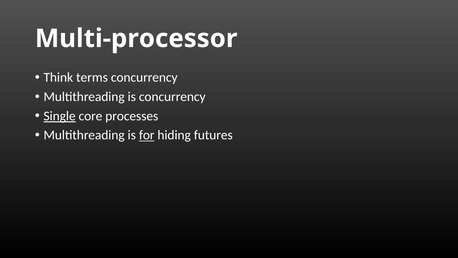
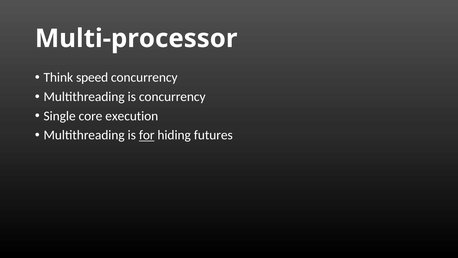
terms: terms -> speed (92, 77)
Single underline: present -> none (60, 116)
processes: processes -> execution (132, 116)
